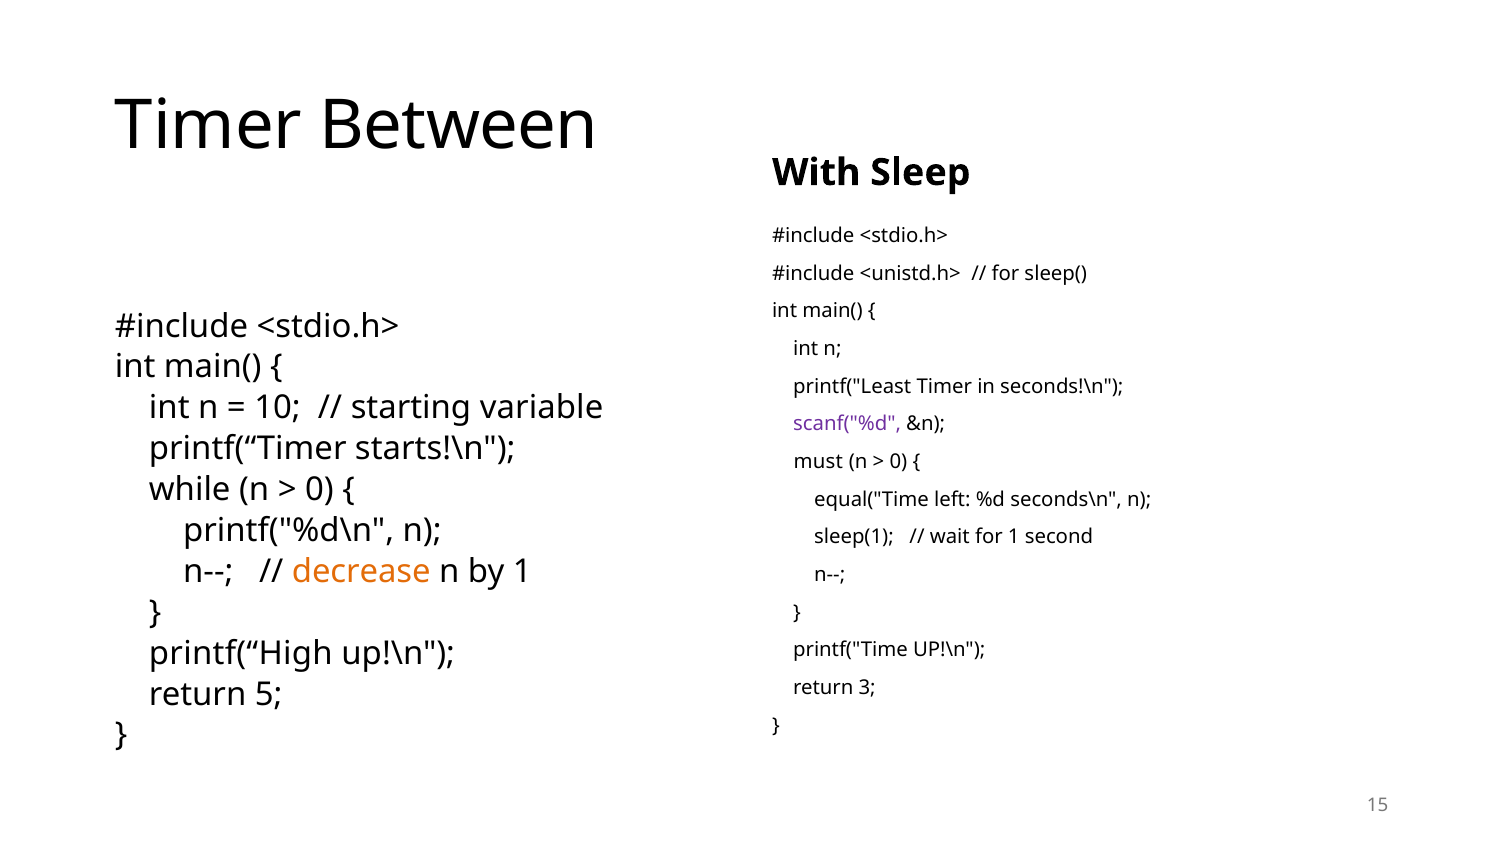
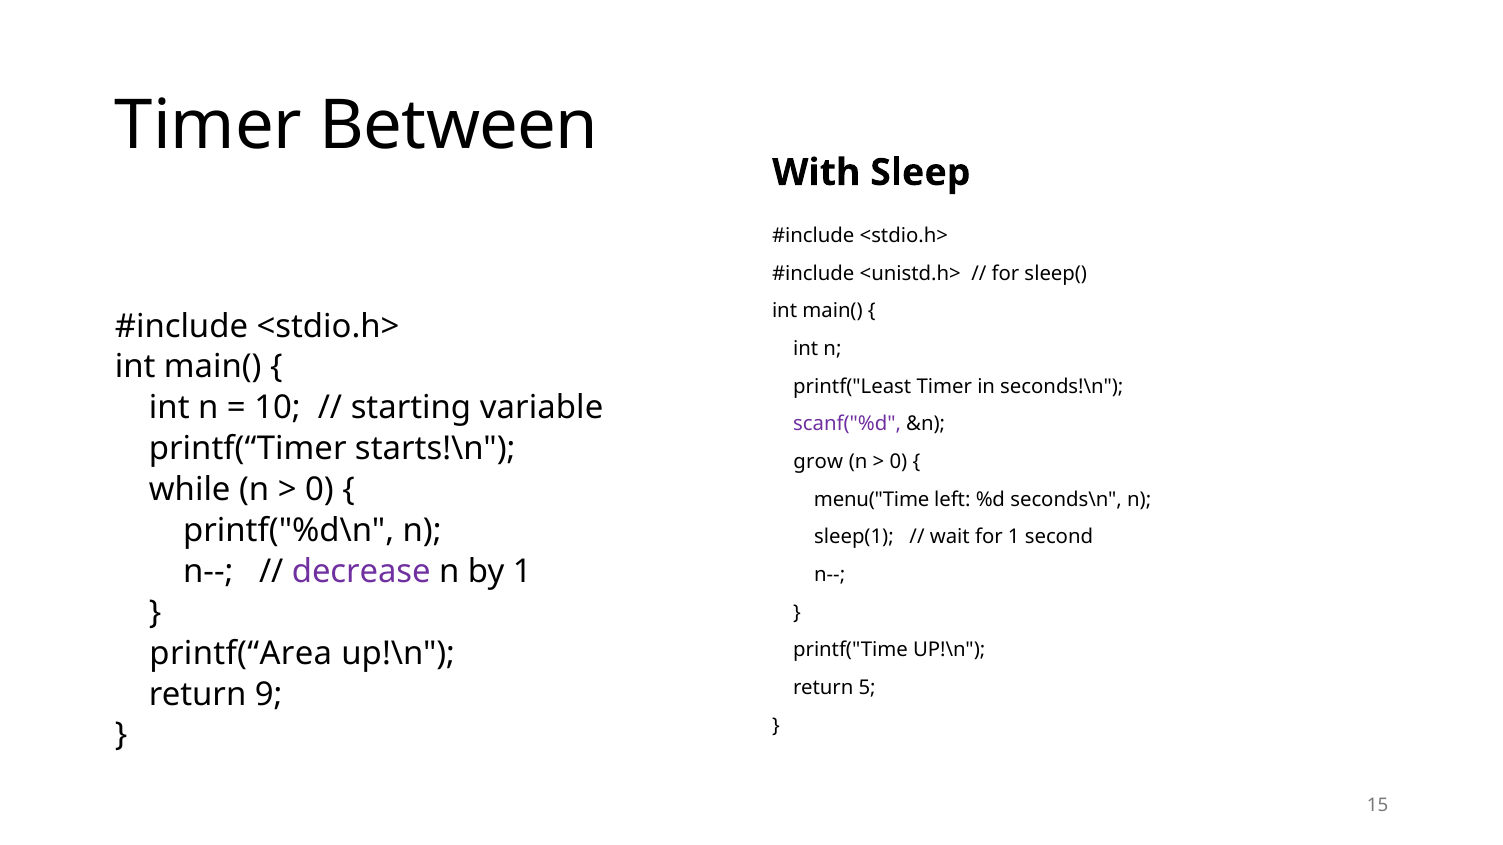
must: must -> grow (818, 462)
equal("Time: equal("Time -> menu("Time (872, 500)
decrease colour: orange -> purple (361, 572)
printf(“High: printf(“High -> printf(“Area (241, 654)
3: 3 -> 5 (867, 688)
5: 5 -> 9 (269, 695)
